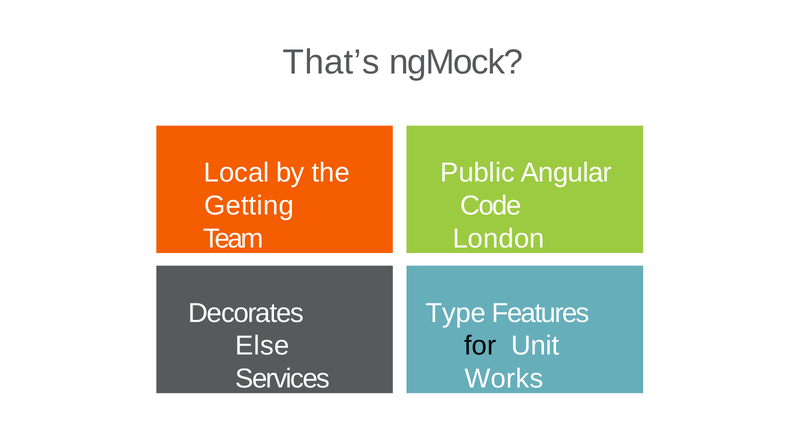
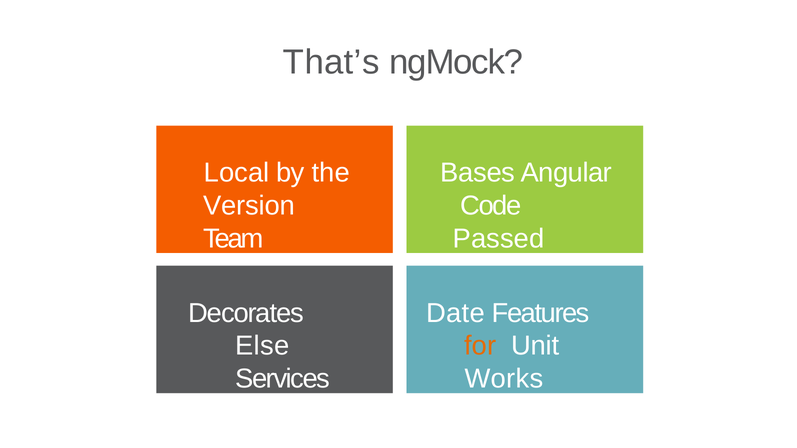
Public: Public -> Bases (478, 173)
Getting: Getting -> Version (249, 206)
London: London -> Passed (499, 239)
Type: Type -> Date (456, 313)
for colour: black -> orange (480, 346)
